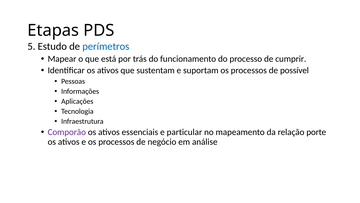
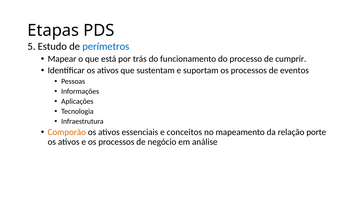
possível: possível -> eventos (294, 70)
Comporão colour: purple -> orange (67, 132)
particular: particular -> conceitos (184, 132)
